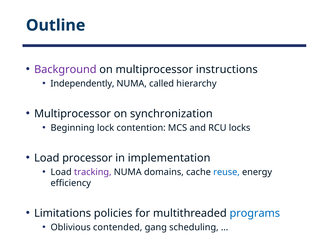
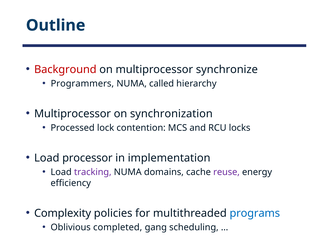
Background colour: purple -> red (65, 69)
instructions: instructions -> synchronize (227, 69)
Independently: Independently -> Programmers (82, 84)
Beginning: Beginning -> Processed (73, 128)
reuse colour: blue -> purple (226, 172)
Limitations: Limitations -> Complexity (63, 213)
contended: contended -> completed (118, 227)
